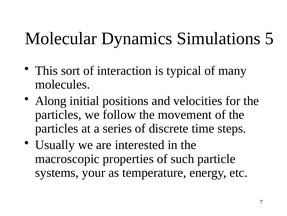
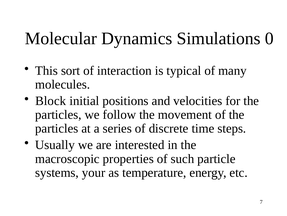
5: 5 -> 0 (269, 38)
Along: Along -> Block (51, 101)
